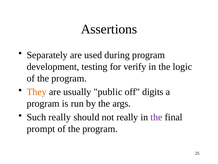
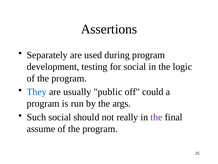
for verify: verify -> social (135, 66)
They colour: orange -> blue (37, 92)
digits: digits -> could (153, 92)
Such really: really -> social (60, 117)
prompt: prompt -> assume (41, 128)
